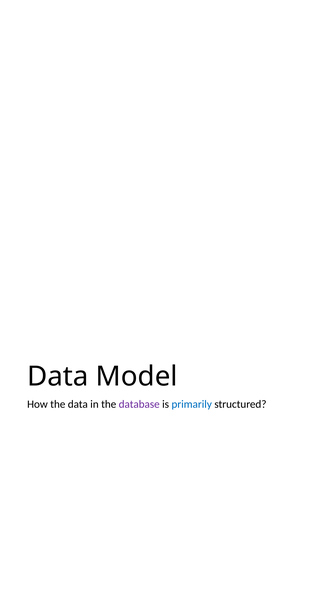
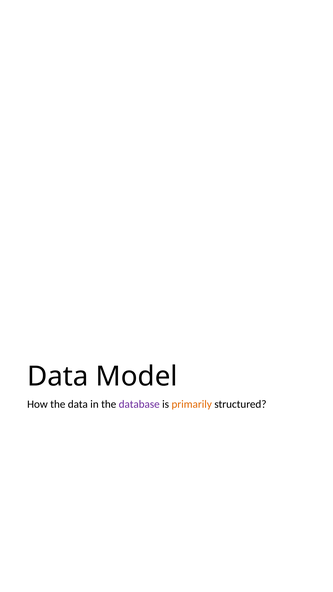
primarily colour: blue -> orange (192, 404)
